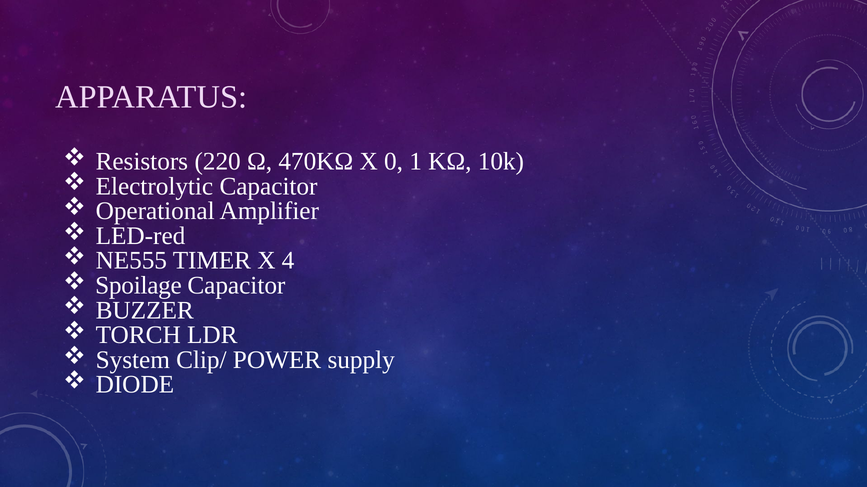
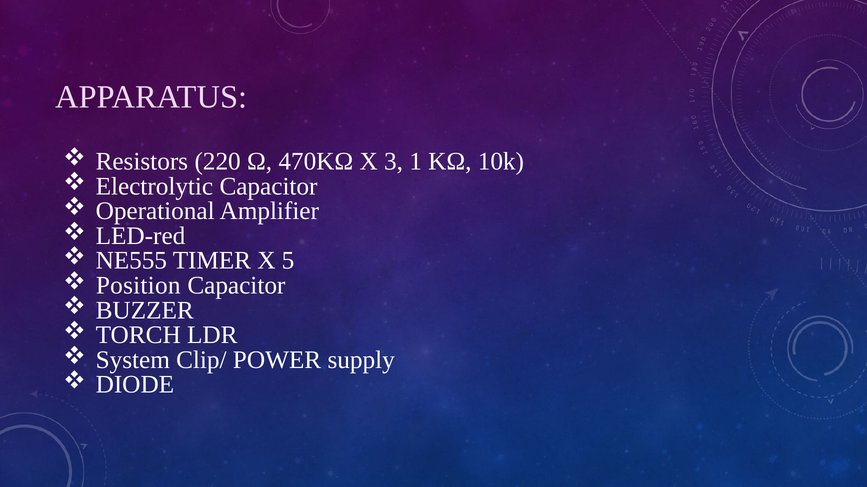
0: 0 -> 3 (394, 162)
4: 4 -> 5 (288, 261)
Spoilage: Spoilage -> Position (138, 286)
